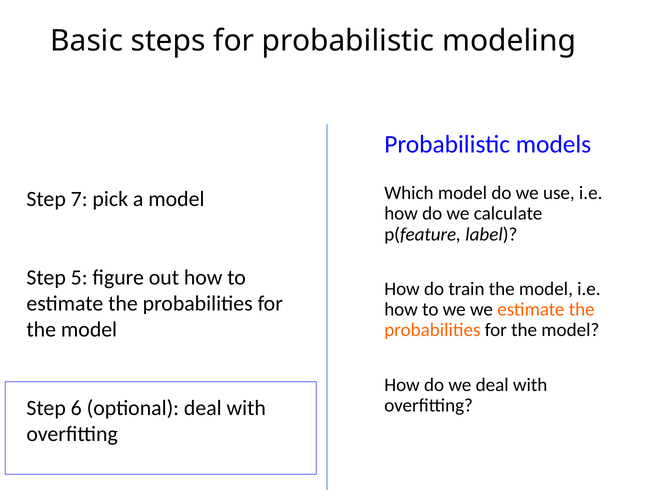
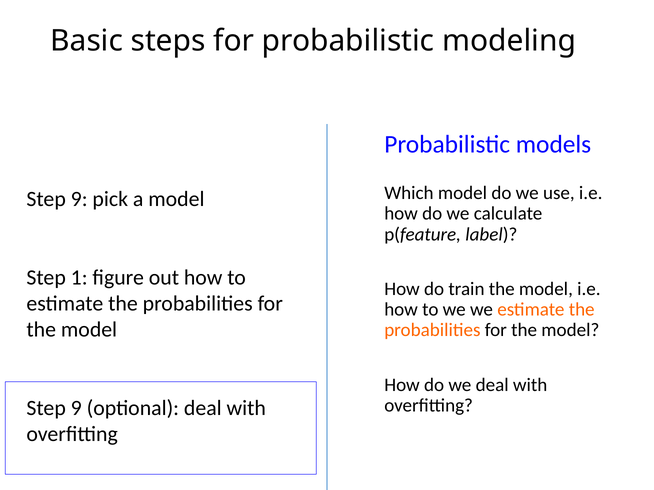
7: 7 -> 9 (79, 199)
5: 5 -> 1 (79, 278)
6: 6 -> 9 (76, 409)
